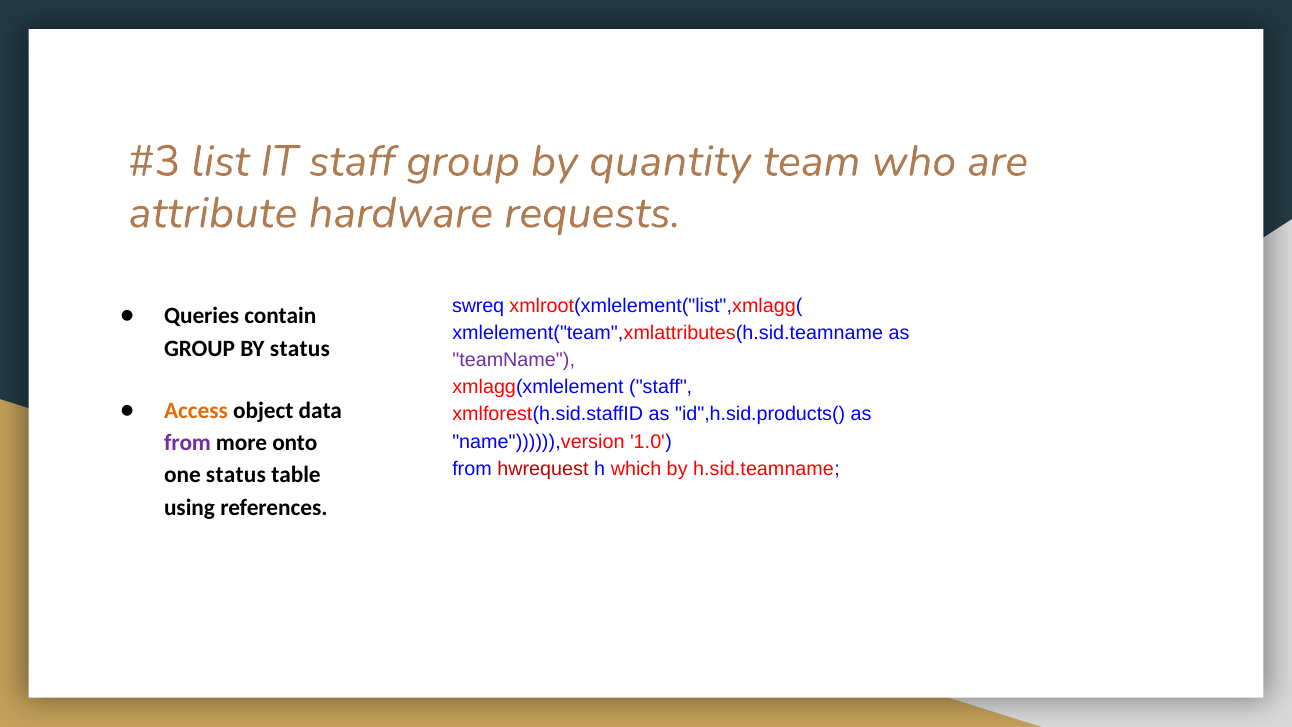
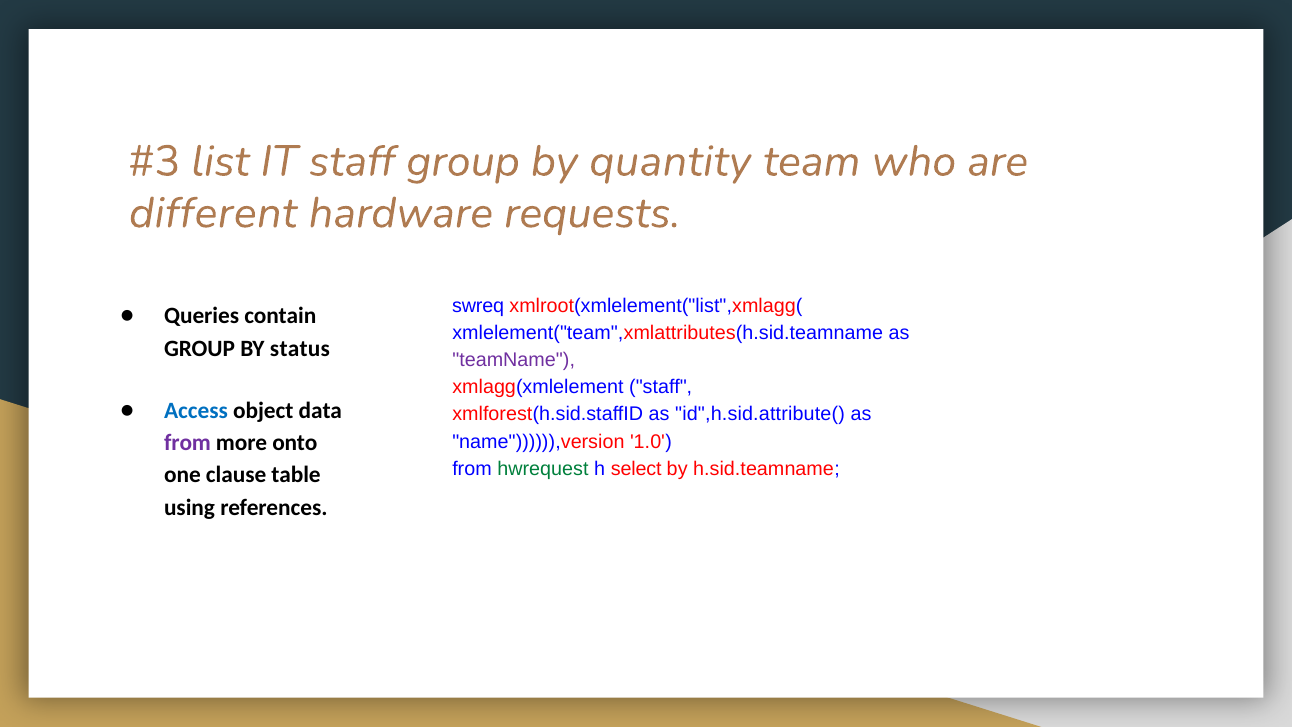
attribute: attribute -> different (213, 213)
Access colour: orange -> blue (196, 411)
id",h.sid.products(: id",h.sid.products( -> id",h.sid.attribute( (760, 414)
hwrequest colour: red -> green (543, 469)
which: which -> select (636, 469)
one status: status -> clause (236, 475)
